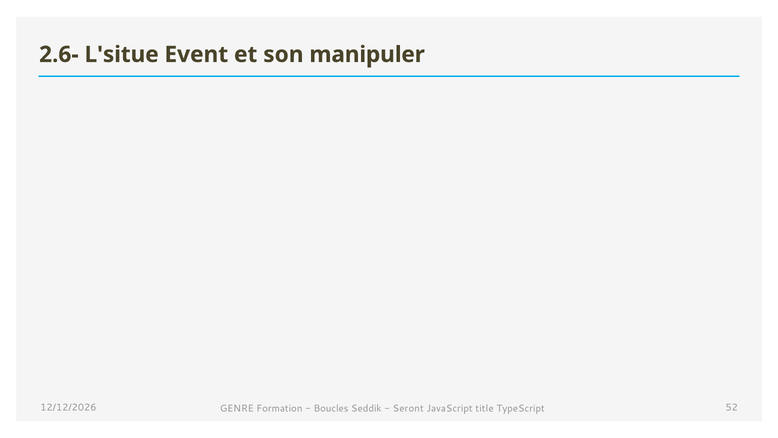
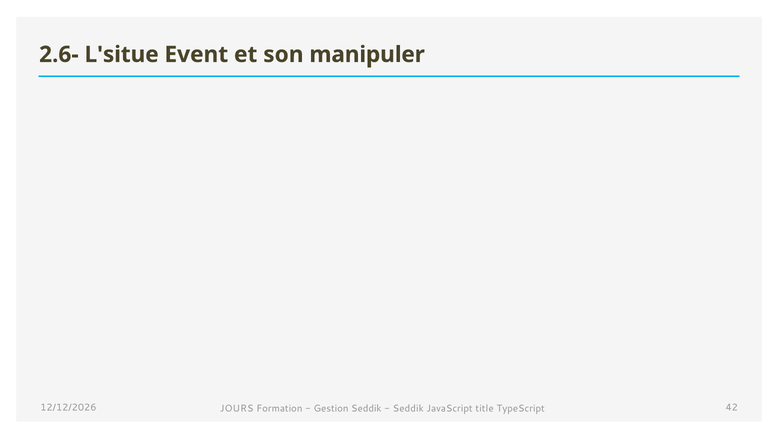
GENRE: GENRE -> JOURS (237, 408)
Boucles: Boucles -> Gestion (331, 408)
Seront: Seront -> Seddik (408, 408)
52: 52 -> 42 (732, 407)
